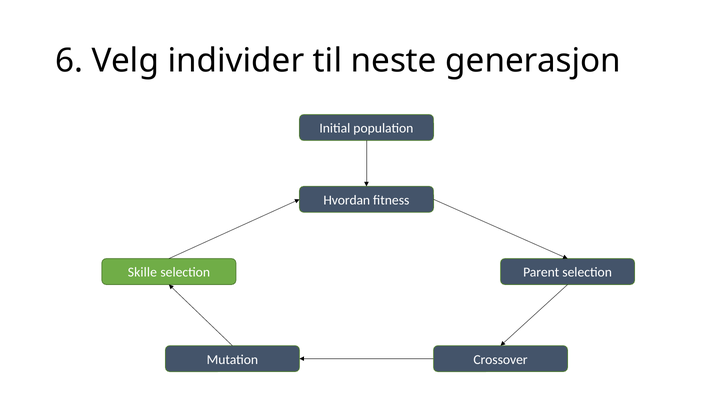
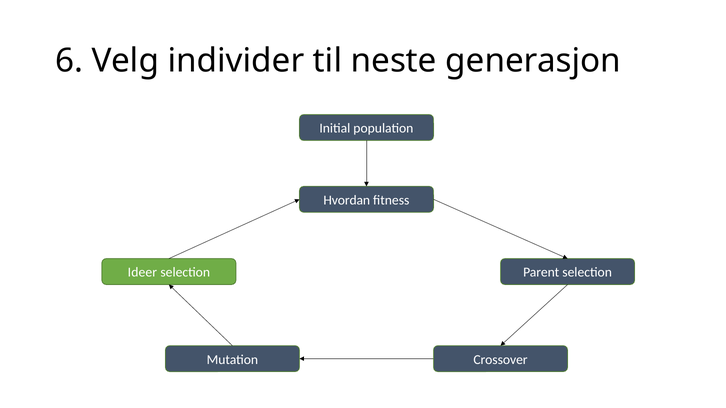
Skille: Skille -> Ideer (142, 273)
